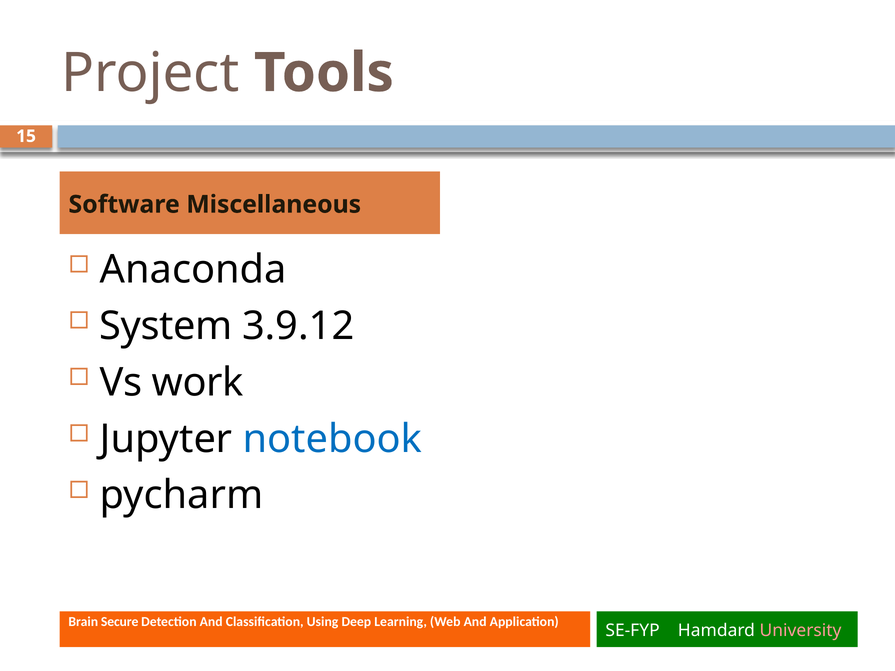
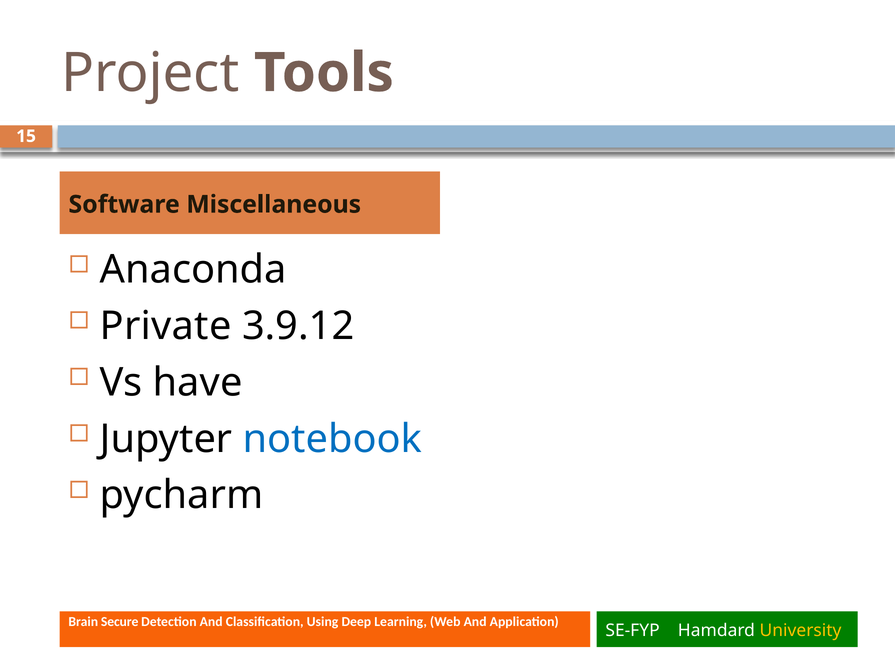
System: System -> Private (166, 326)
work: work -> have (198, 383)
University colour: pink -> yellow (801, 631)
